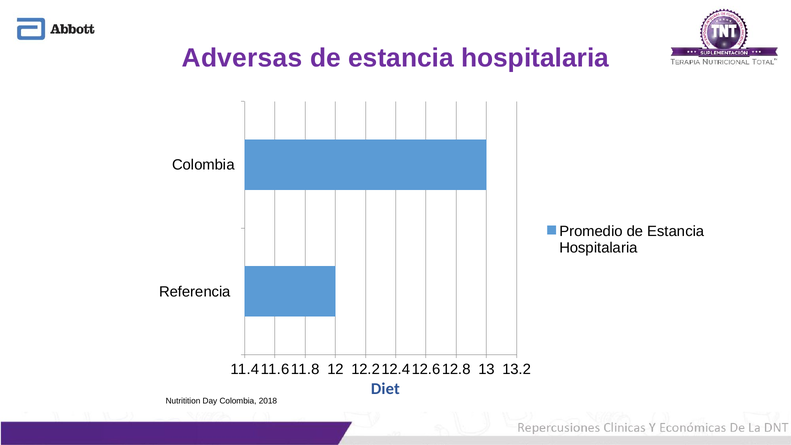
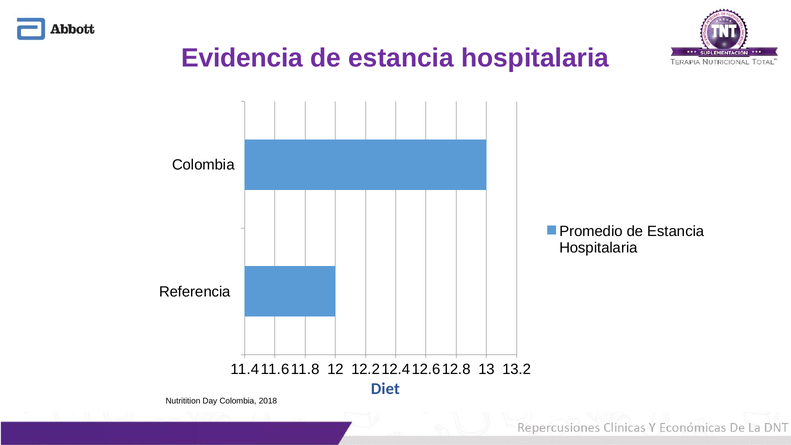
Adversas: Adversas -> Evidencia (242, 58)
